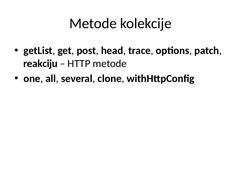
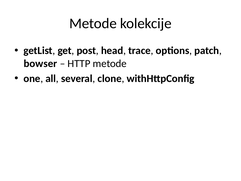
reakciju: reakciju -> bowser (40, 63)
